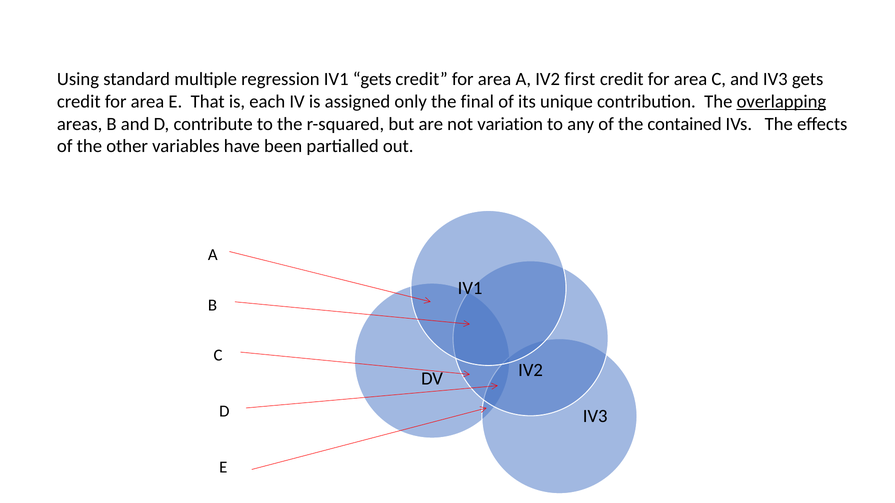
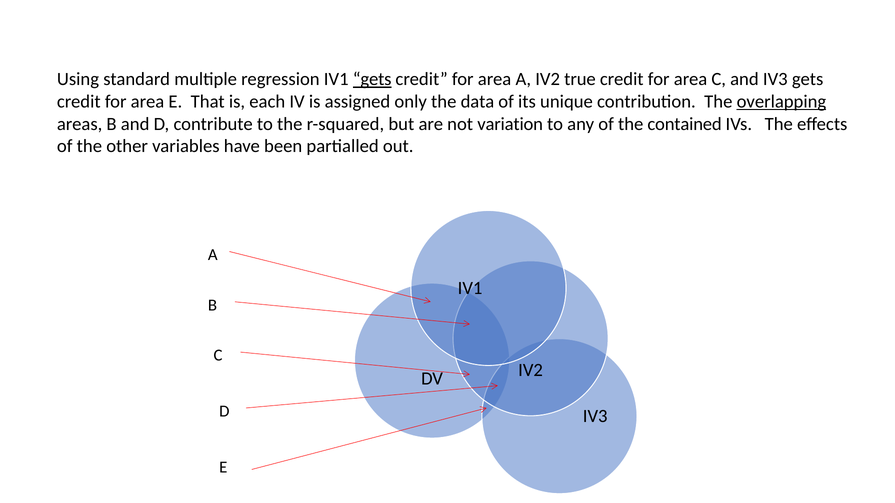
gets underline: none -> present (372, 79)
first: first -> true (580, 79)
final: final -> data (477, 102)
